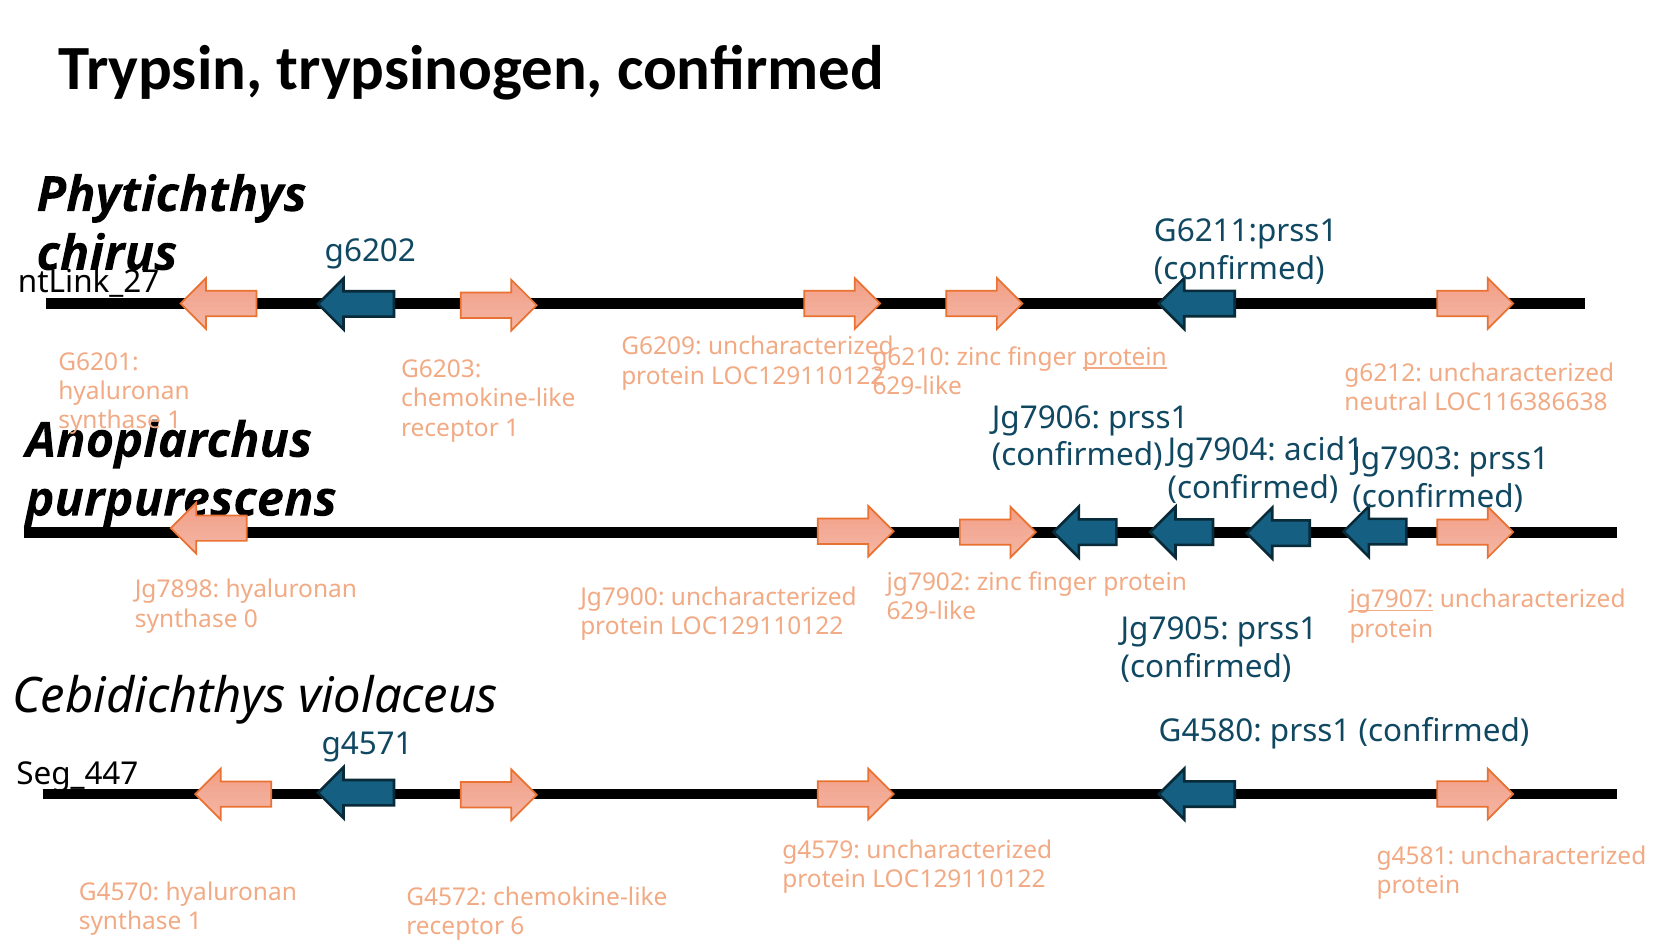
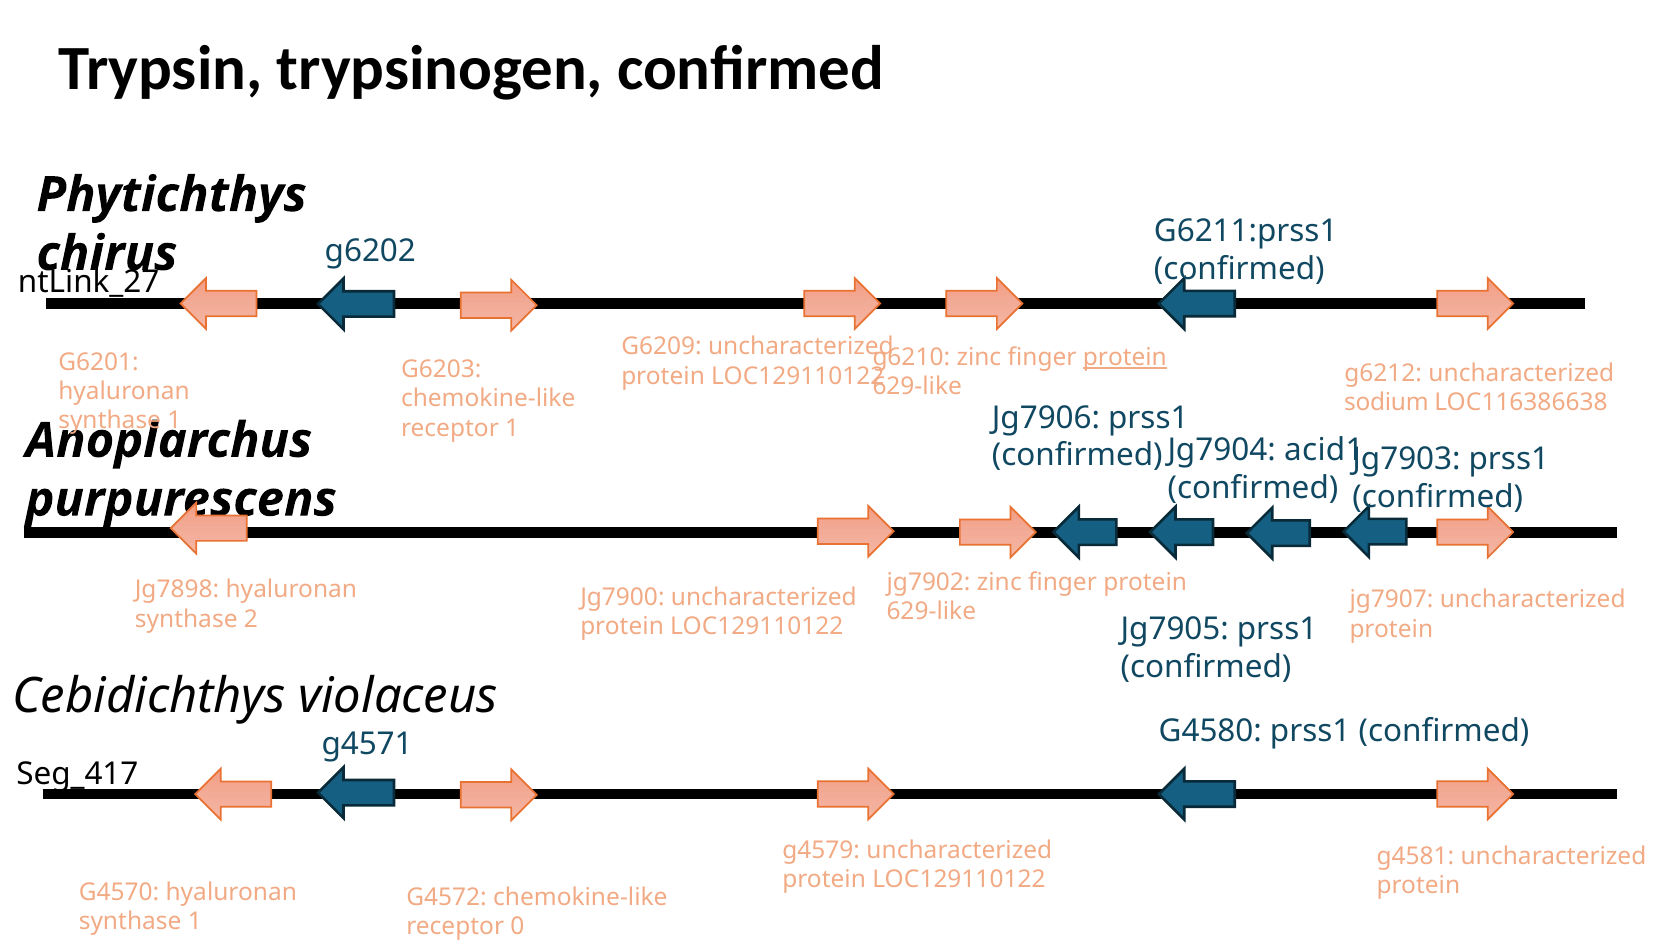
neutral: neutral -> sodium (1386, 403)
jg7907 underline: present -> none (1391, 600)
0: 0 -> 2 (251, 619)
Seg_447: Seg_447 -> Seg_417 (77, 774)
6: 6 -> 0 (517, 927)
